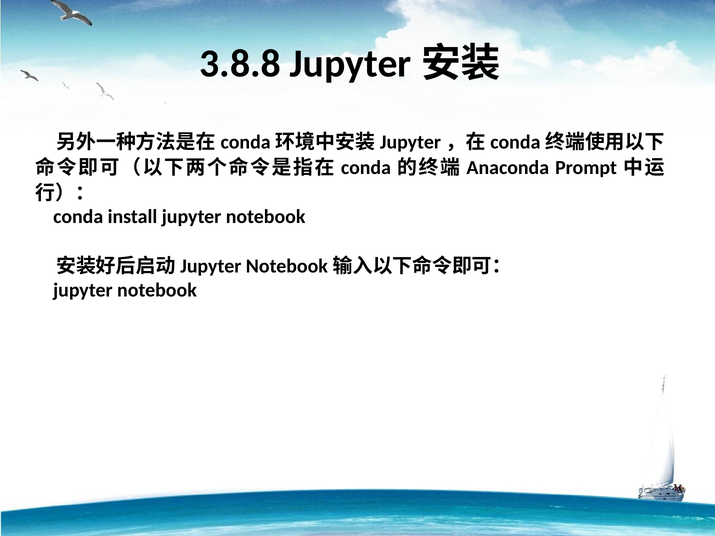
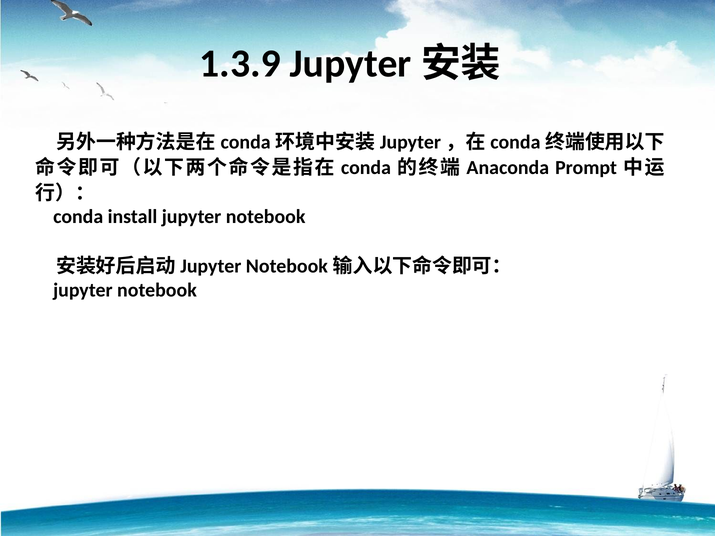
3.8.8: 3.8.8 -> 1.3.9 (240, 63)
